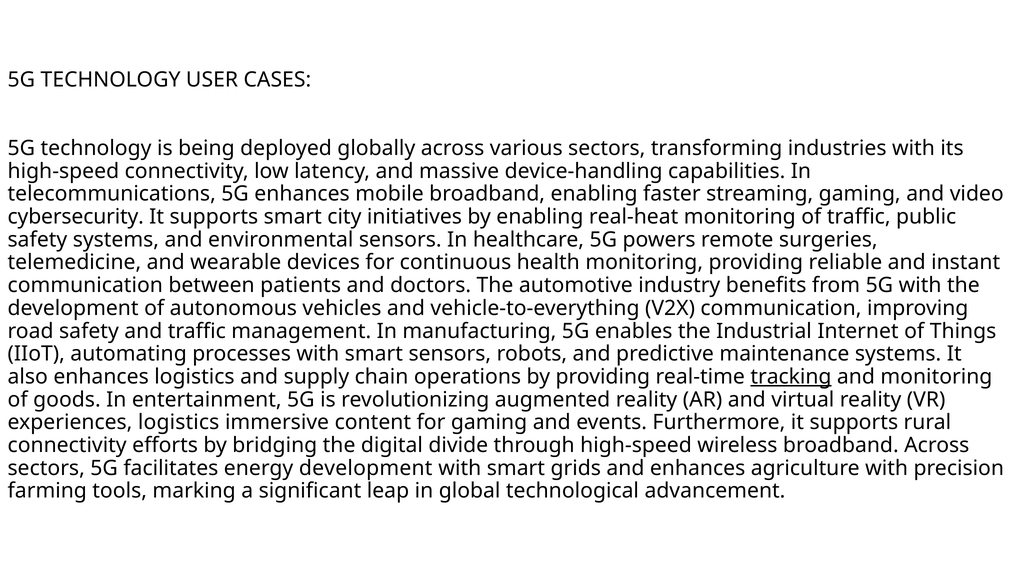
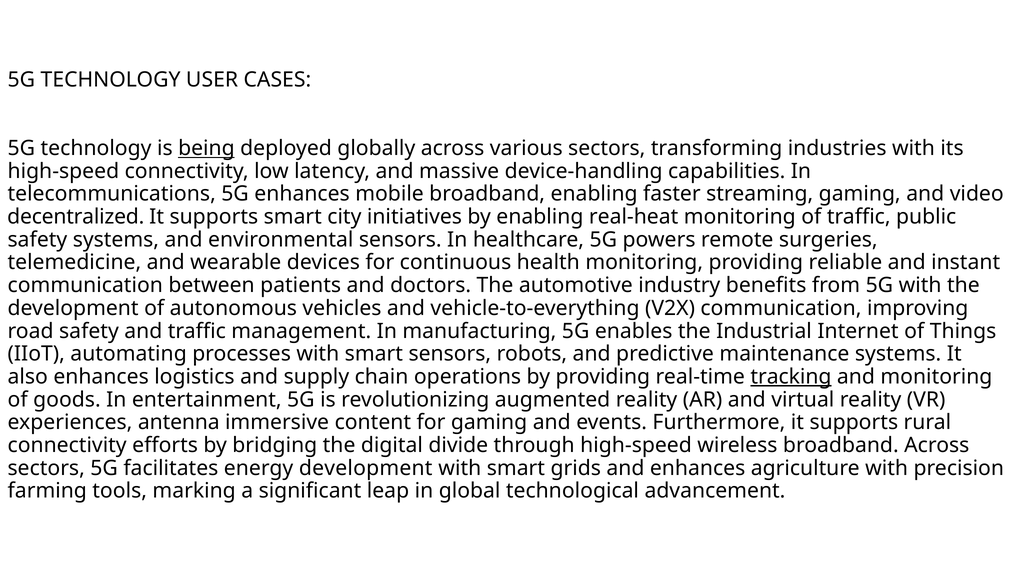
being underline: none -> present (206, 148)
cybersecurity: cybersecurity -> decentralized (76, 217)
experiences logistics: logistics -> antenna (179, 422)
